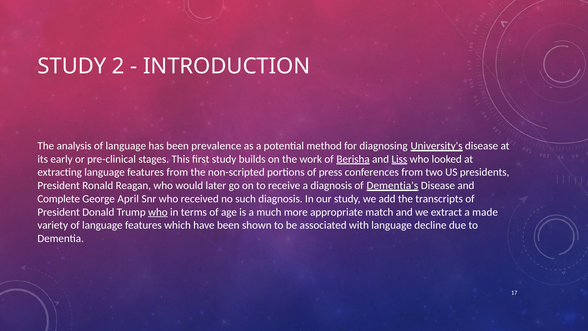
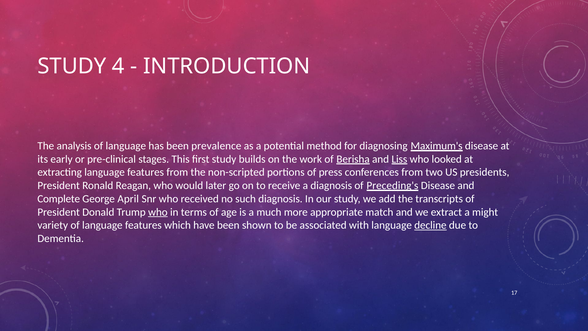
2: 2 -> 4 (118, 66)
University's: University's -> Maximum's (437, 146)
Dementia's: Dementia's -> Preceding's (392, 185)
made: made -> might (485, 212)
decline underline: none -> present (430, 225)
